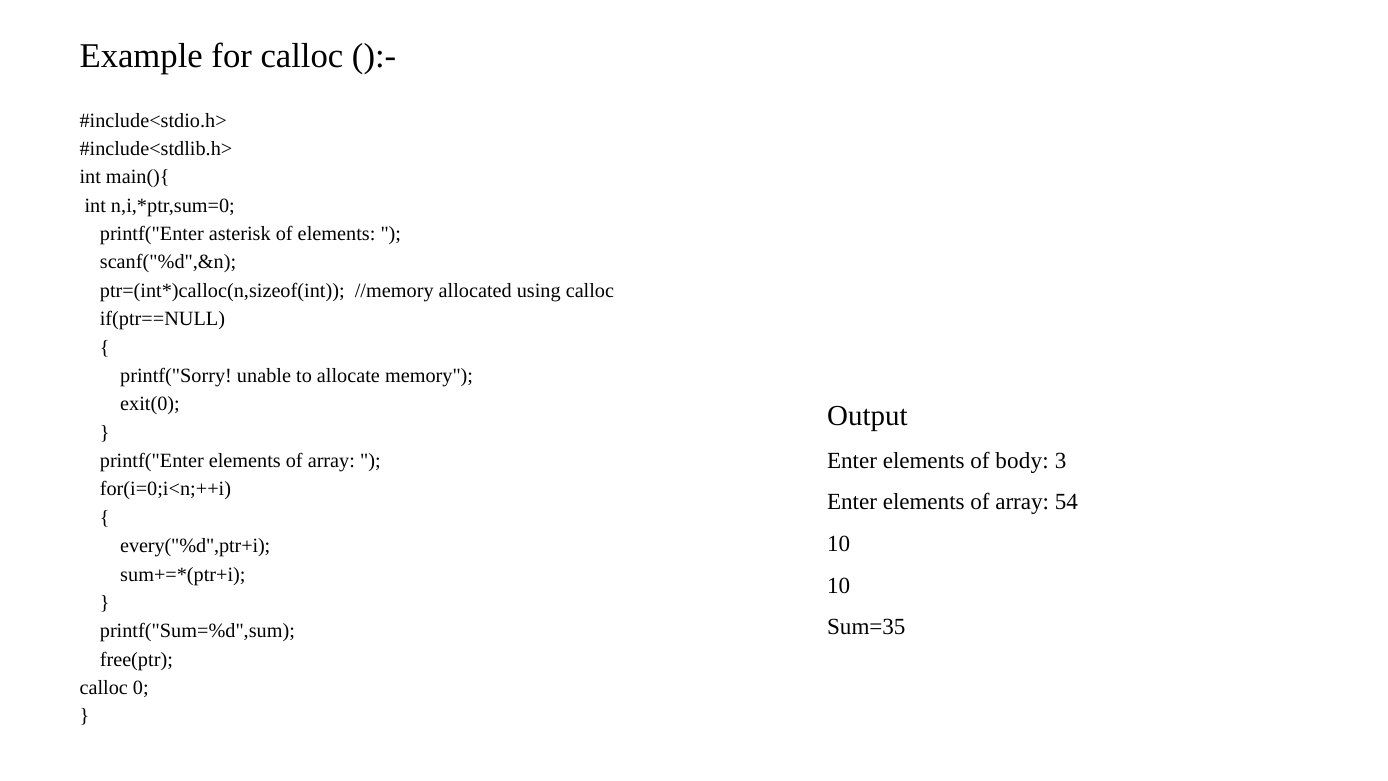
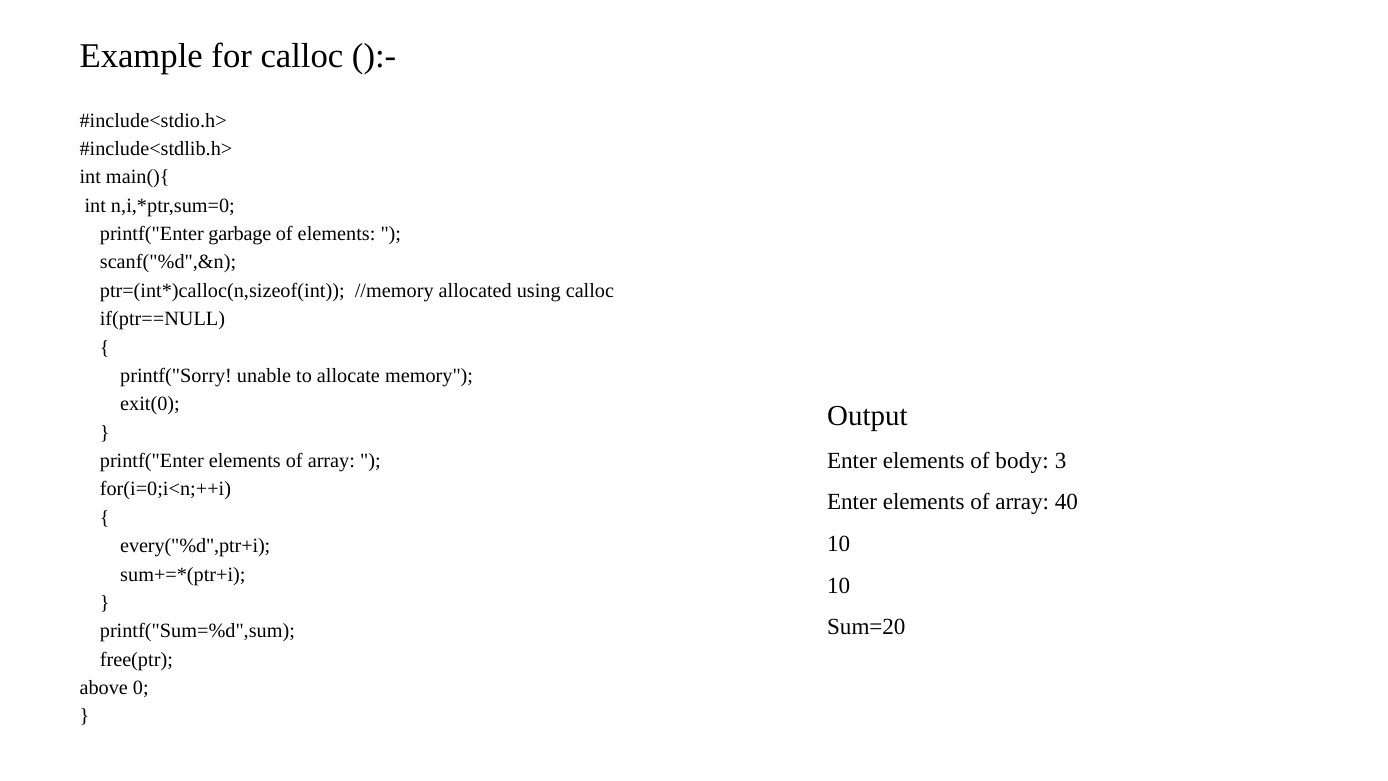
asterisk: asterisk -> garbage (240, 234)
54: 54 -> 40 (1066, 502)
Sum=35: Sum=35 -> Sum=20 (866, 627)
calloc: calloc -> above (104, 688)
